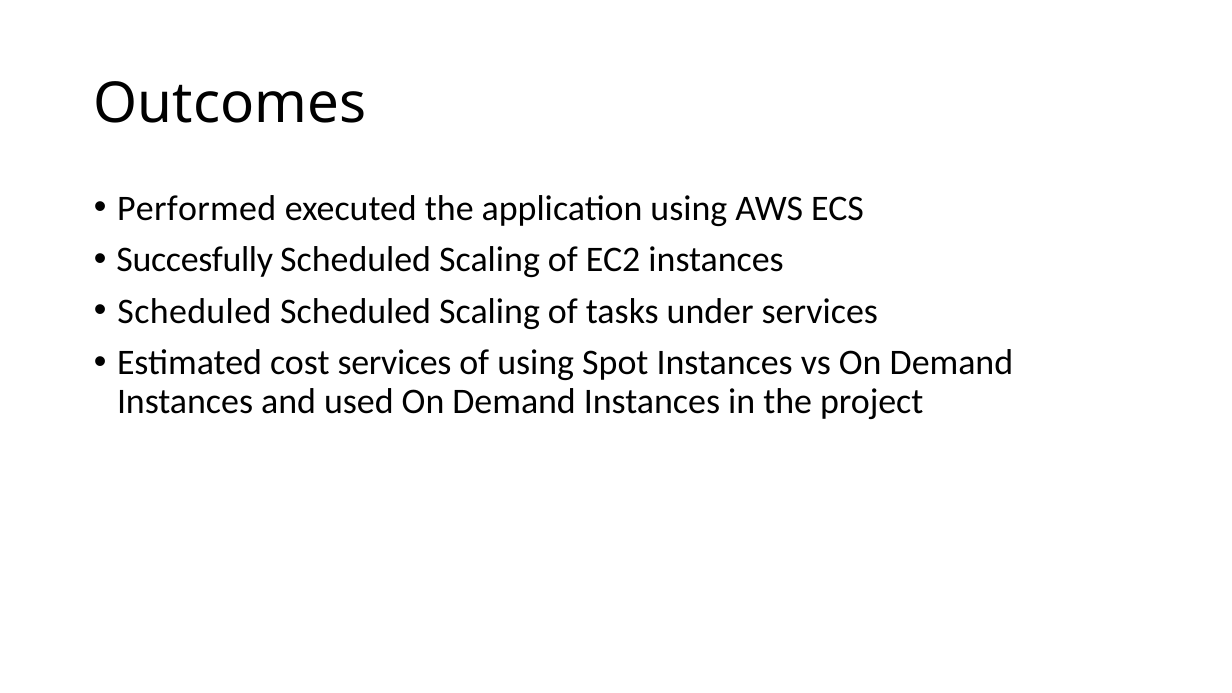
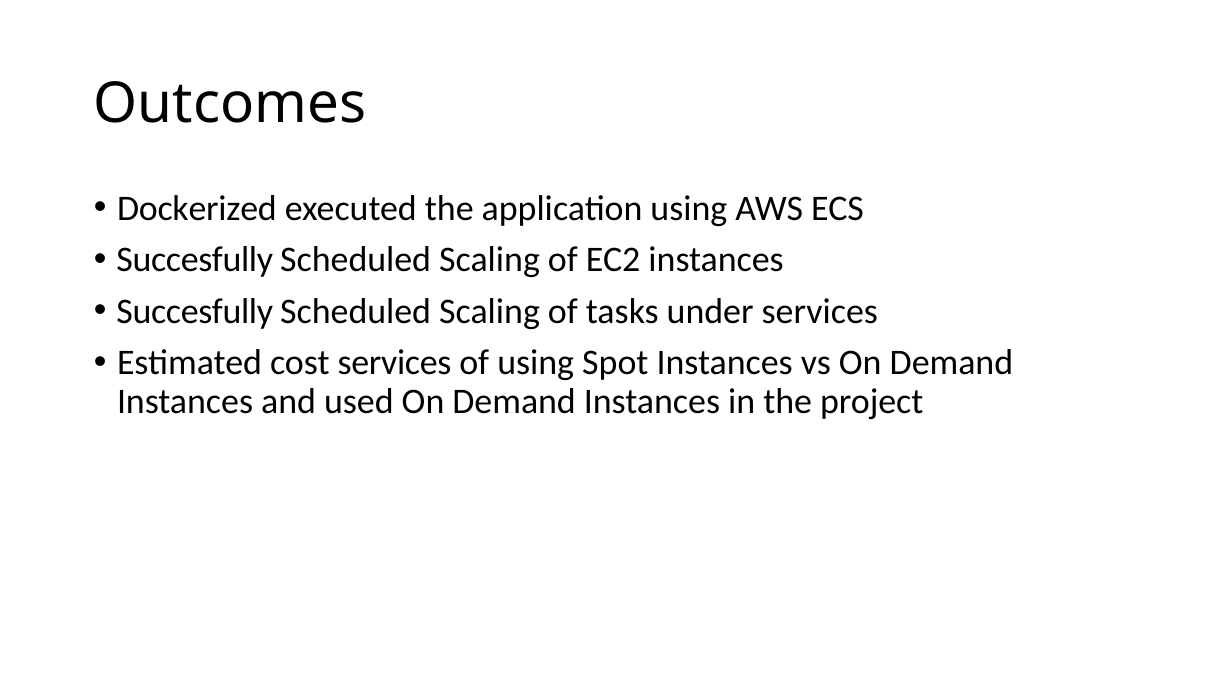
Performed: Performed -> Dockerized (197, 208)
Scheduled: Scheduled -> Succesfully (195, 311)
